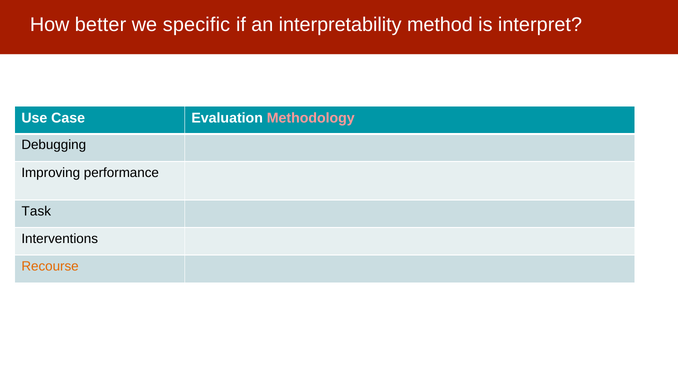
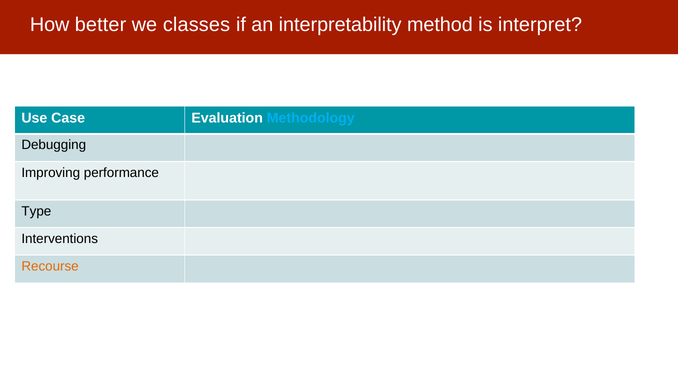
specific: specific -> classes (196, 25)
Methodology colour: pink -> light blue (311, 118)
Task: Task -> Type (36, 211)
